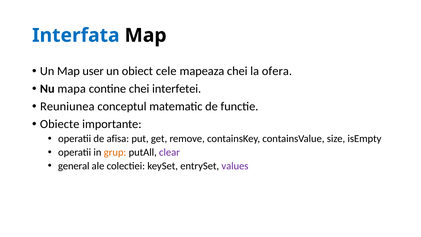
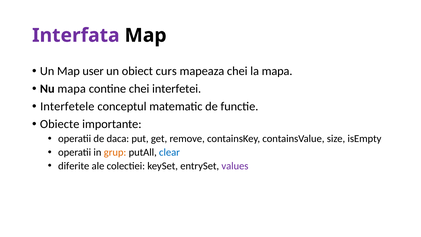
Interfata colour: blue -> purple (76, 35)
cele: cele -> curs (166, 71)
la ofera: ofera -> mapa (277, 71)
Reuniunea: Reuniunea -> Interfetele (67, 106)
afisa: afisa -> daca (118, 139)
clear colour: purple -> blue (169, 152)
general: general -> diferite (74, 166)
